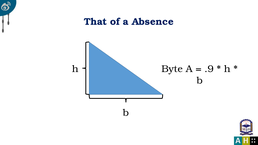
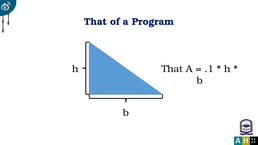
Absence: Absence -> Program (153, 22)
Byte: Byte -> That (172, 69)
.9: .9 -> .1 (209, 69)
